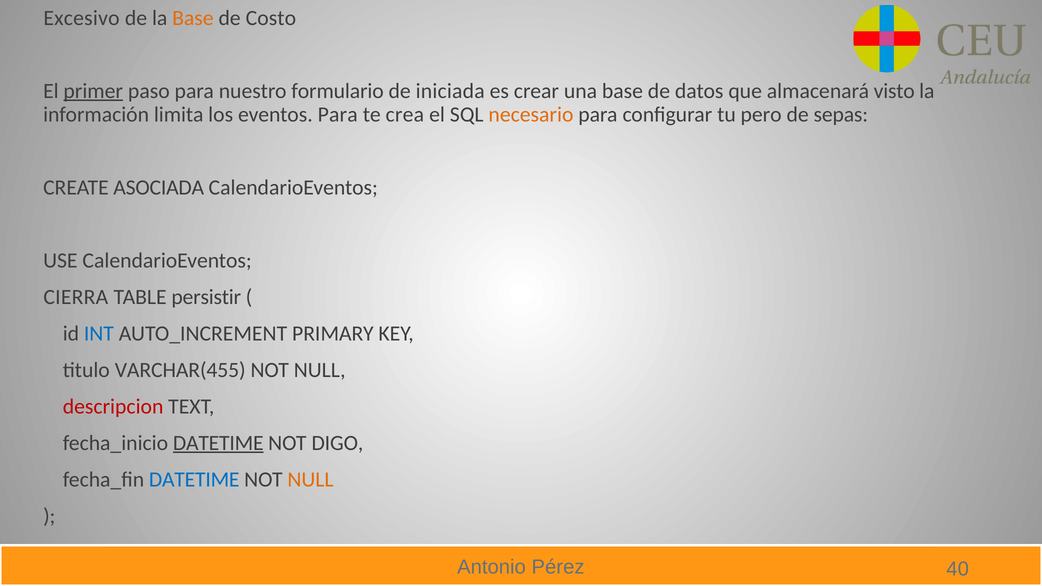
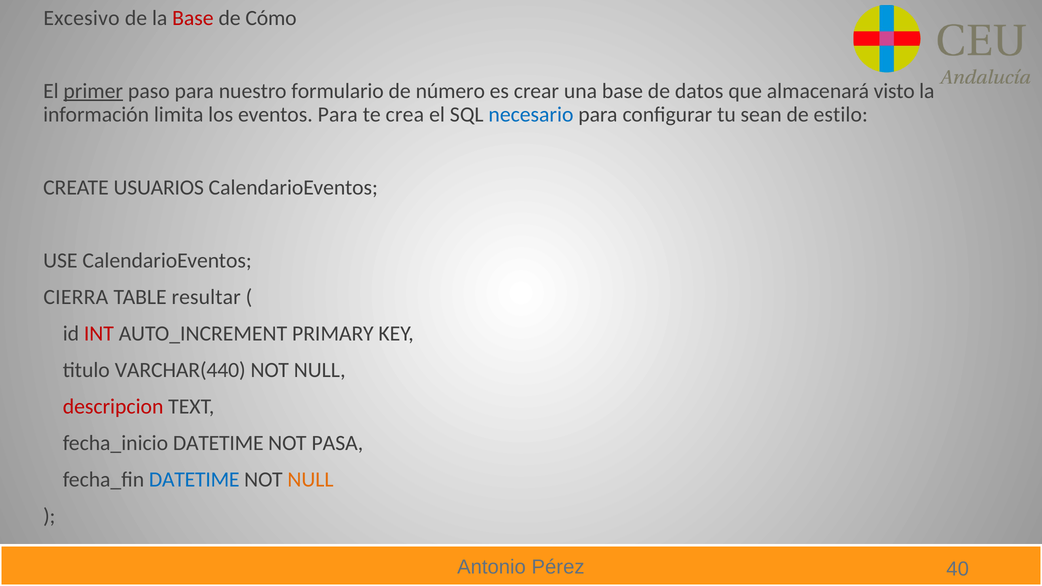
Base colour: orange -> red (193, 18)
Costo: Costo -> Cómo (271, 18)
iniciada: iniciada -> número (450, 91)
necesario colour: orange -> blue (531, 115)
pero: pero -> sean (761, 115)
sepas: sepas -> estilo (841, 115)
ASOCIADA: ASOCIADA -> USUARIOS (159, 187)
persistir: persistir -> resultar (206, 297)
INT colour: blue -> red (99, 333)
VARCHAR(455: VARCHAR(455 -> VARCHAR(440 (180, 370)
DATETIME underline: present -> none (218, 443)
DIGO: DIGO -> PASA (337, 443)
